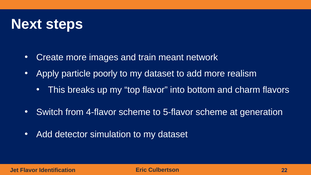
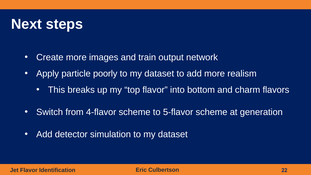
meant: meant -> output (171, 57)
